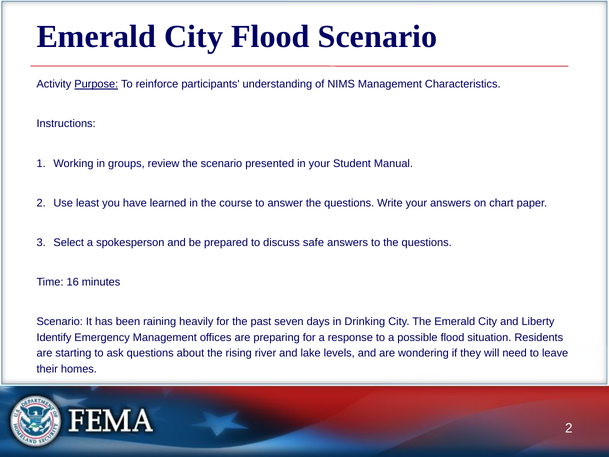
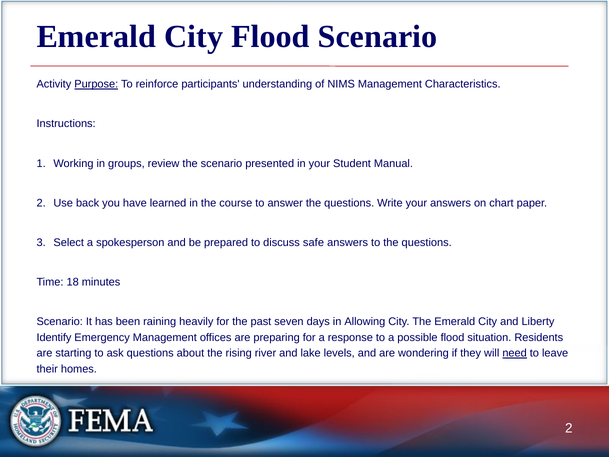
least: least -> back (88, 203)
16: 16 -> 18 (73, 282)
Drinking: Drinking -> Allowing (365, 321)
need underline: none -> present (515, 353)
